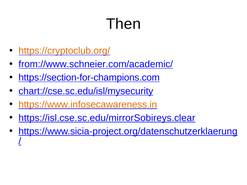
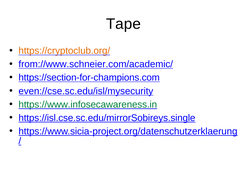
Then: Then -> Tape (123, 24)
chart://cse.sc.edu/isl/mysecurity: chart://cse.sc.edu/isl/mysecurity -> even://cse.sc.edu/isl/mysecurity (86, 91)
https://www.infosecawareness.in colour: orange -> green (88, 105)
https://isl.cse.sc.edu/mirrorSobireys.clear: https://isl.cse.sc.edu/mirrorSobireys.clear -> https://isl.cse.sc.edu/mirrorSobireys.single (107, 118)
